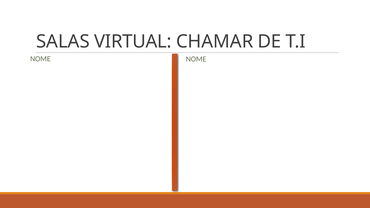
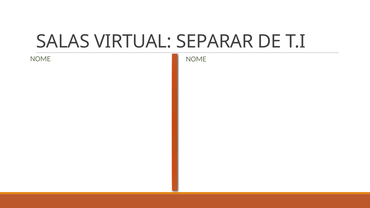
CHAMAR: CHAMAR -> SEPARAR (215, 41)
